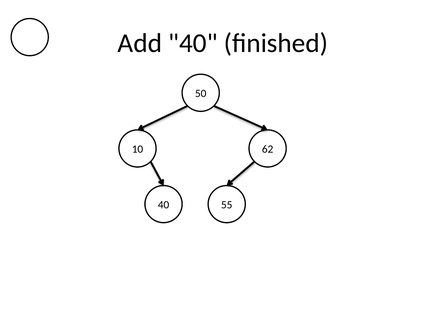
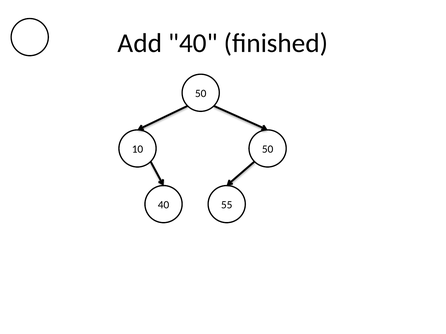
10 62: 62 -> 50 (268, 149)
